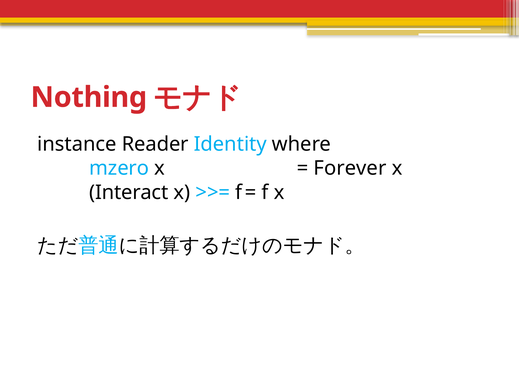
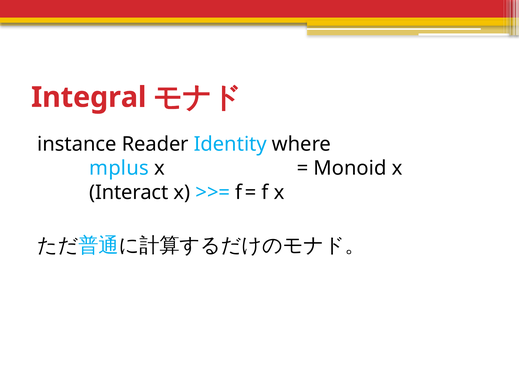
Nothing: Nothing -> Integral (89, 97)
mzero: mzero -> mplus (119, 168)
Forever: Forever -> Monoid (350, 168)
